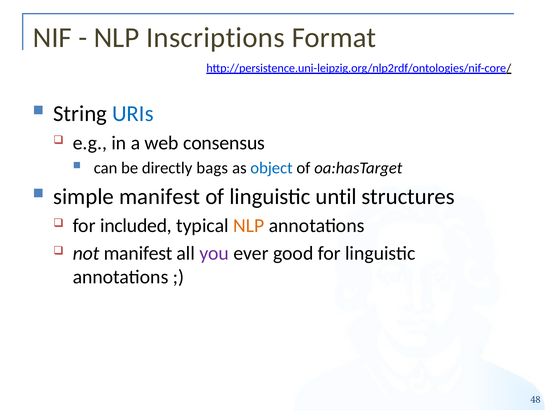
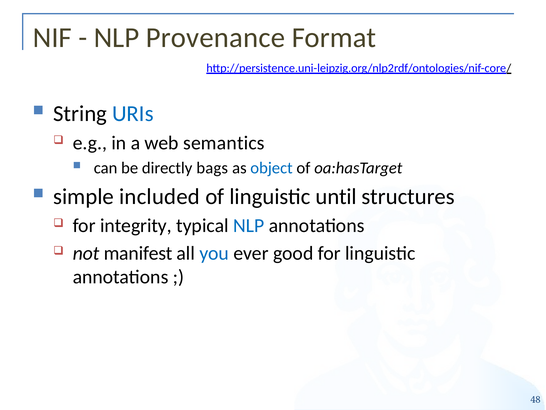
Inscriptions: Inscriptions -> Provenance (215, 38)
consensus: consensus -> semantics (224, 143)
simple manifest: manifest -> included (160, 196)
included: included -> integrity (136, 226)
NLP colour: orange -> blue (249, 226)
you colour: purple -> blue (214, 253)
